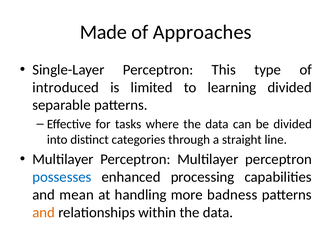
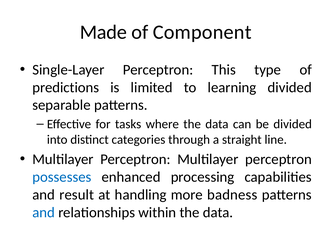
Approaches: Approaches -> Component (202, 32)
introduced: introduced -> predictions (66, 87)
mean: mean -> result (77, 195)
and colour: orange -> blue (44, 212)
